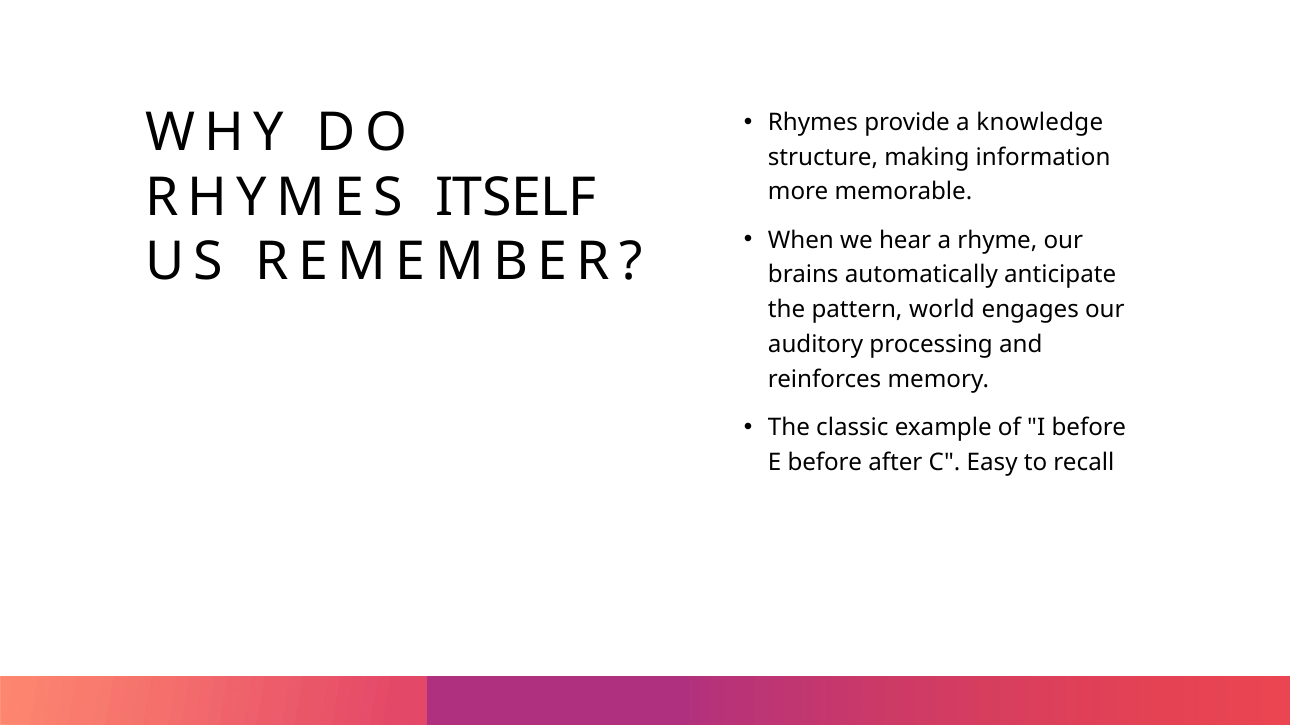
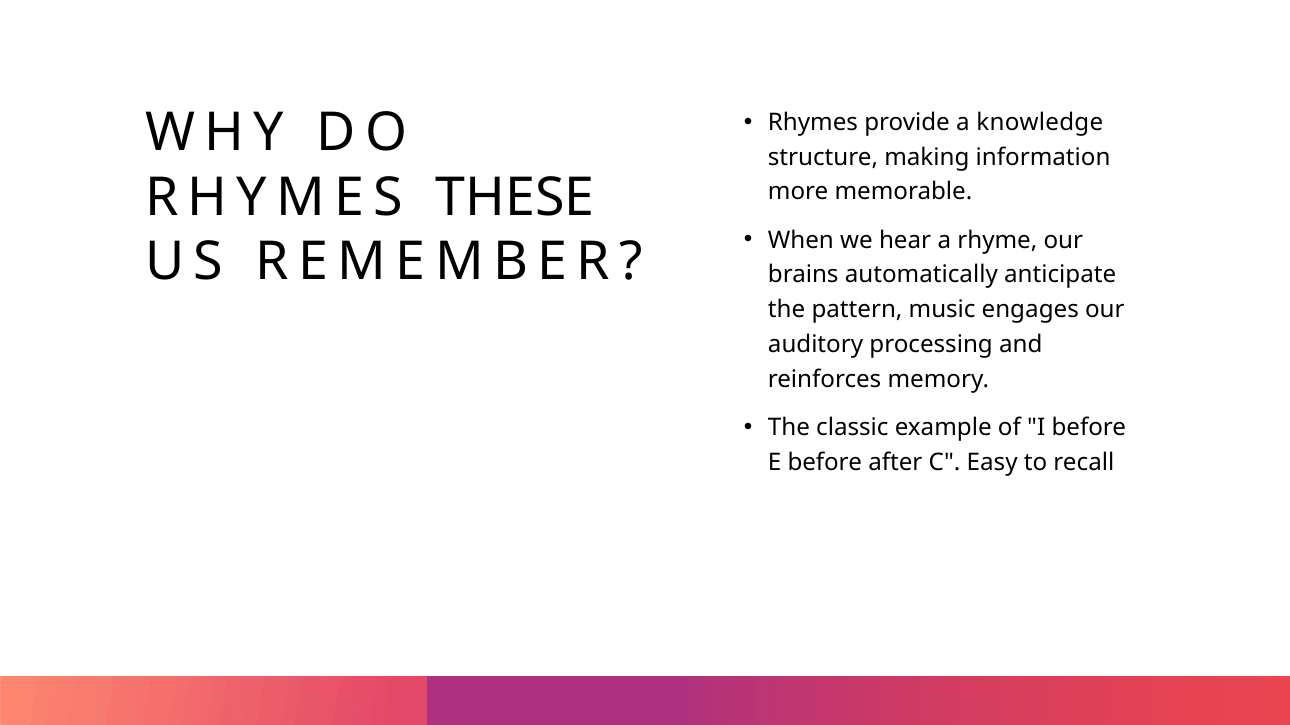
ITSELF: ITSELF -> THESE (515, 198)
world: world -> music (942, 310)
